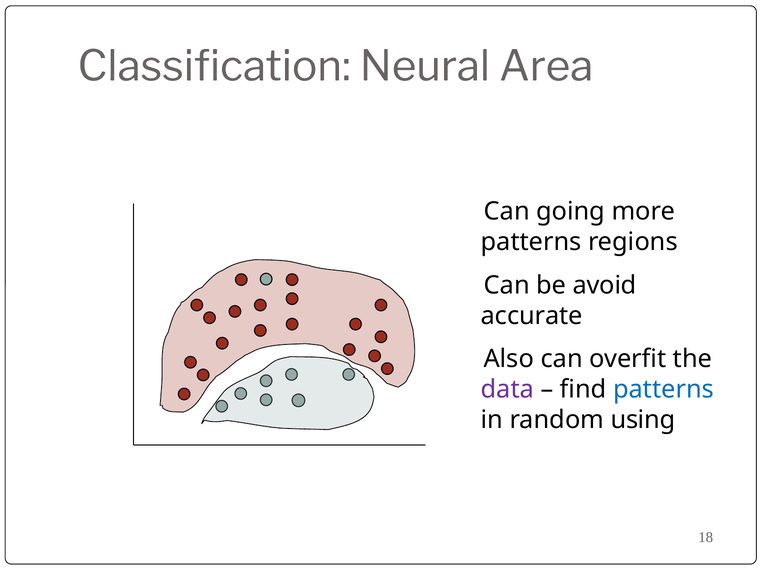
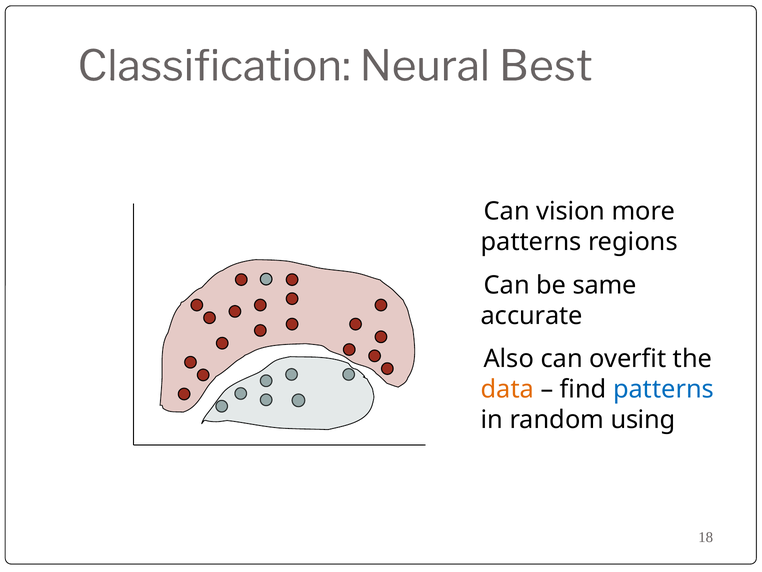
Area: Area -> Best (546, 66)
going: going -> vision (571, 211)
avoid: avoid -> same (605, 285)
data colour: purple -> orange (507, 389)
